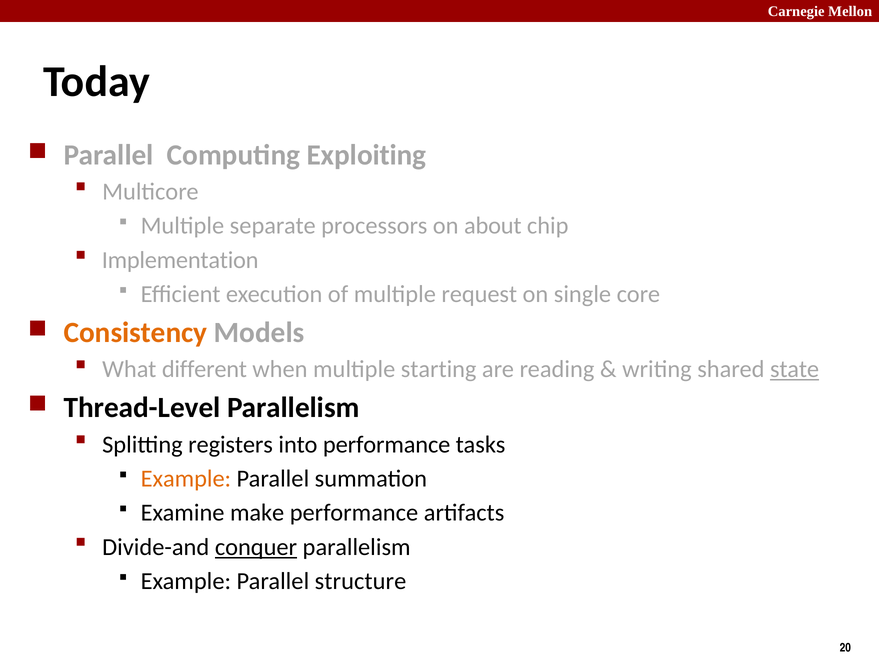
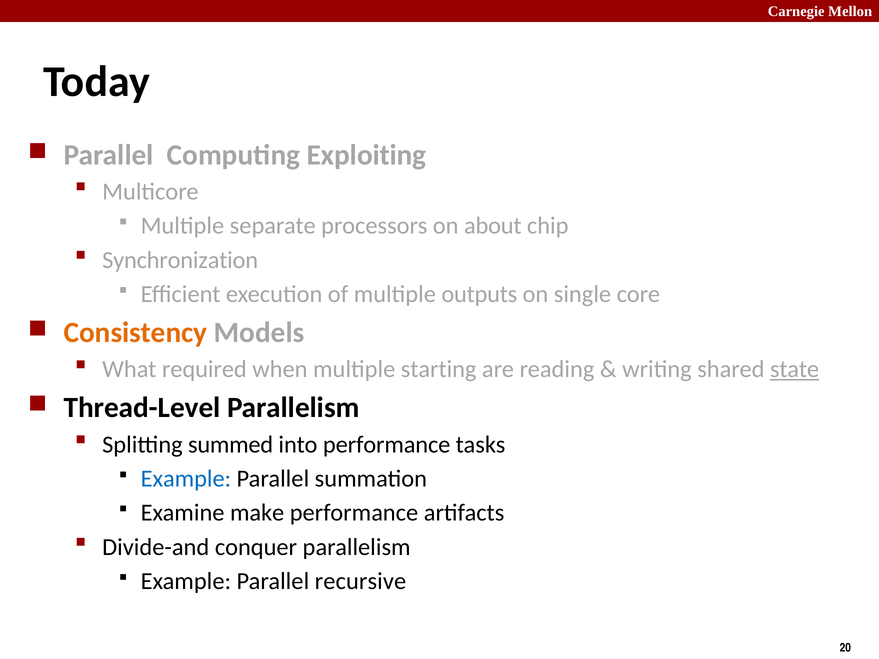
Implementation: Implementation -> Synchronization (180, 260)
request: request -> outputs (479, 294)
different: different -> required (204, 370)
registers: registers -> summed (231, 445)
Example colour: orange -> blue (186, 479)
conquer underline: present -> none (256, 547)
structure: structure -> recursive (360, 581)
